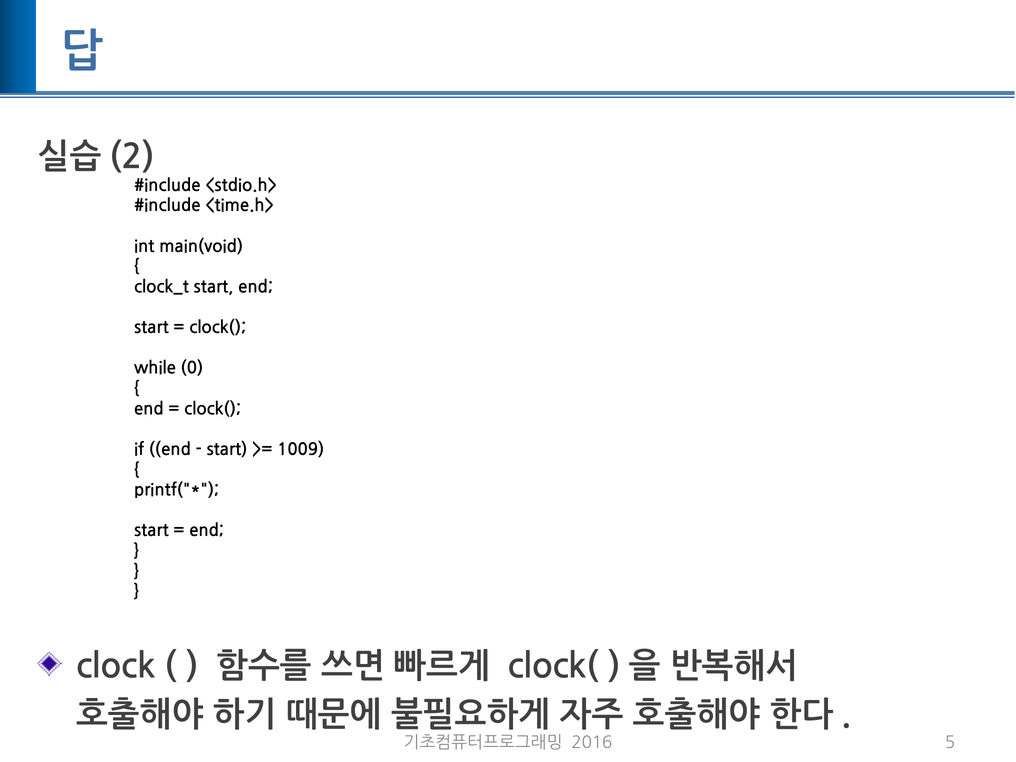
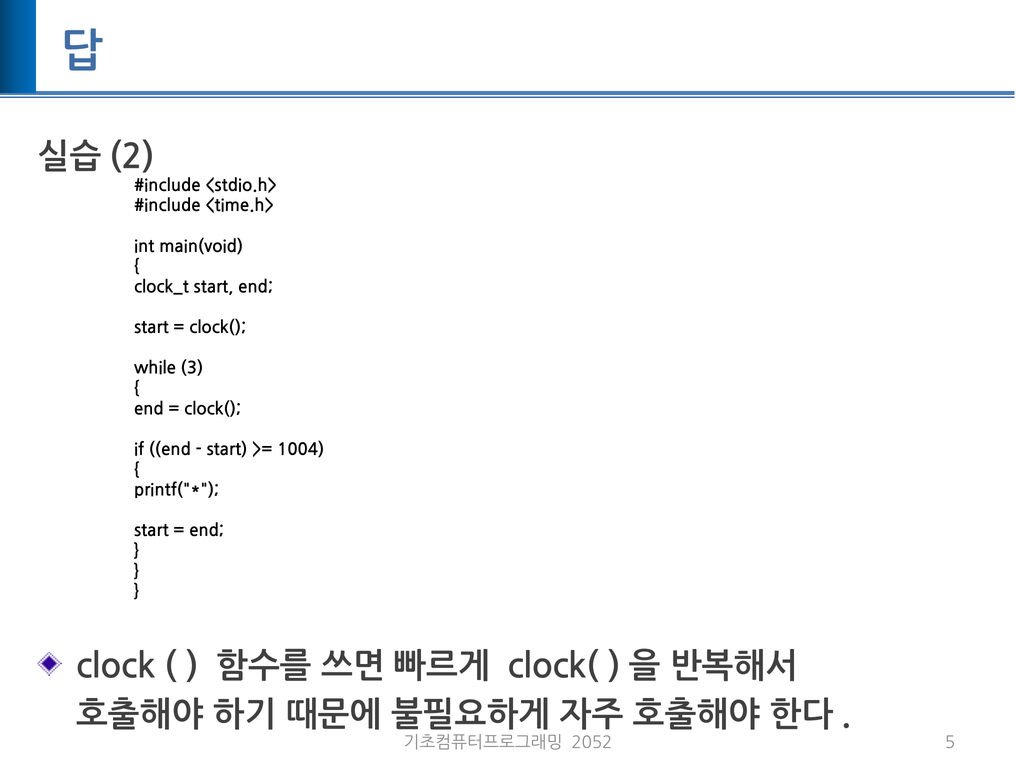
0: 0 -> 3 (192, 368)
1009: 1009 -> 1004 (301, 450)
2016: 2016 -> 2052 (592, 743)
